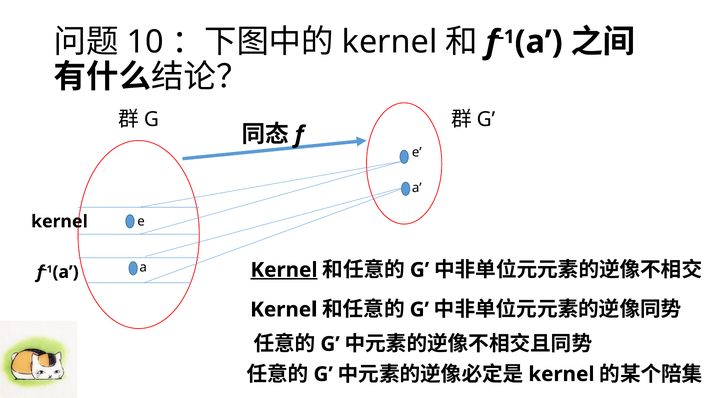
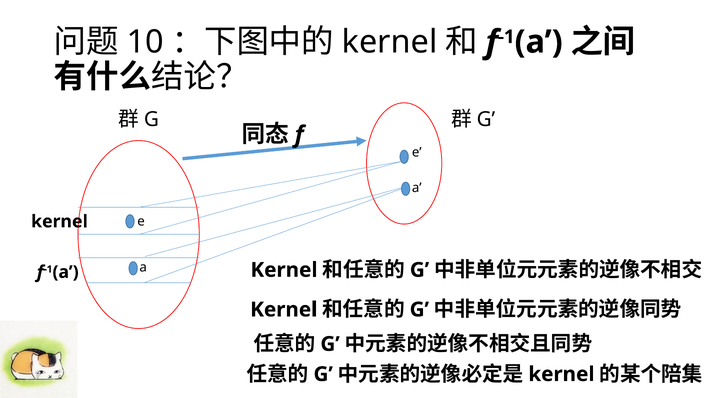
Kernel underline: present -> none (284, 270)
